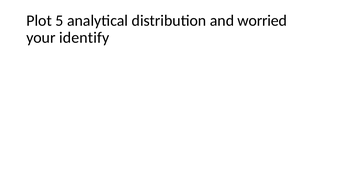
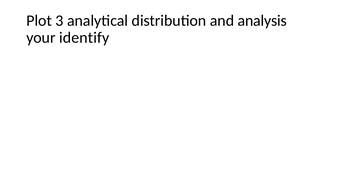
5: 5 -> 3 (59, 21)
worried: worried -> analysis (262, 21)
